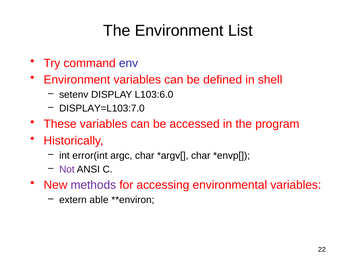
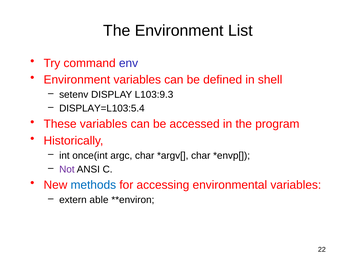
L103:6.0: L103:6.0 -> L103:9.3 (154, 95)
DISPLAY=L103:7.0: DISPLAY=L103:7.0 -> DISPLAY=L103:5.4 (102, 108)
error(int: error(int -> once(int (90, 156)
methods colour: purple -> blue (93, 185)
